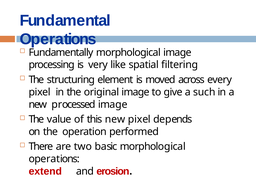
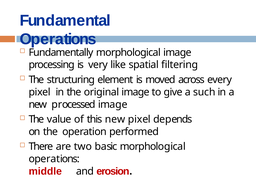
extend: extend -> middle (45, 171)
